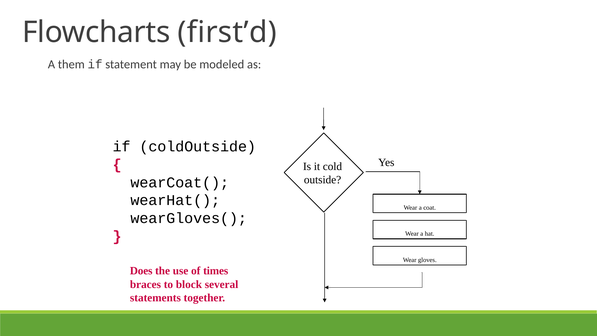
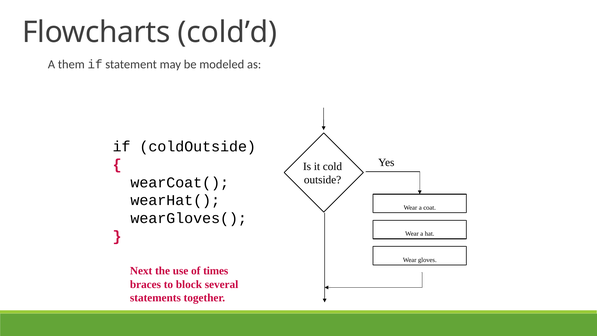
first’d: first’d -> cold’d (227, 32)
Does: Does -> Next (141, 271)
